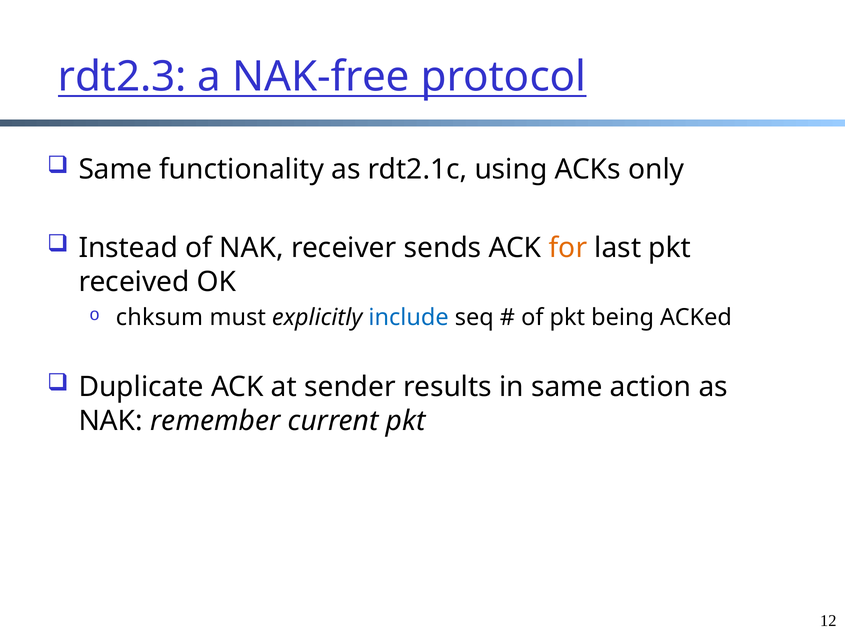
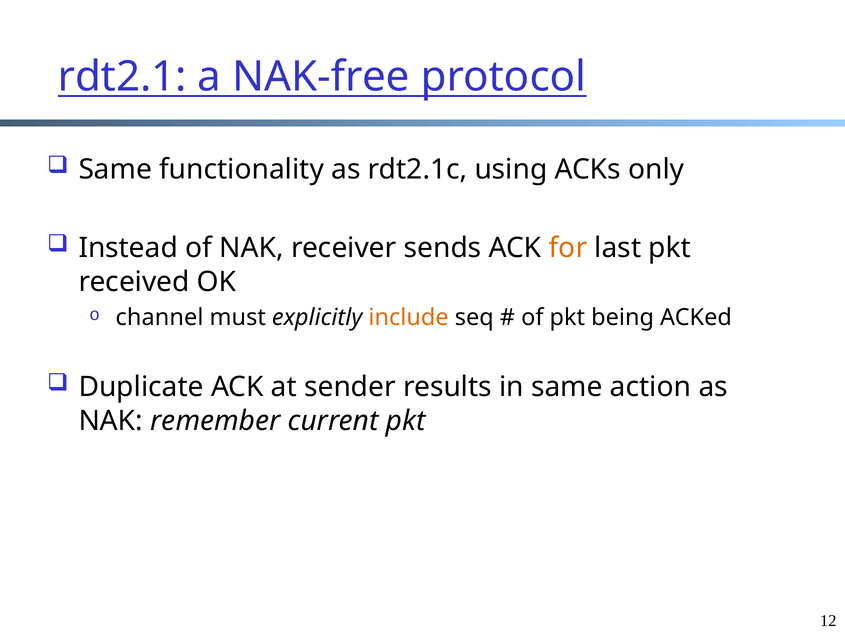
rdt2.3: rdt2.3 -> rdt2.1 (122, 77)
chksum: chksum -> channel (159, 317)
include colour: blue -> orange (409, 317)
